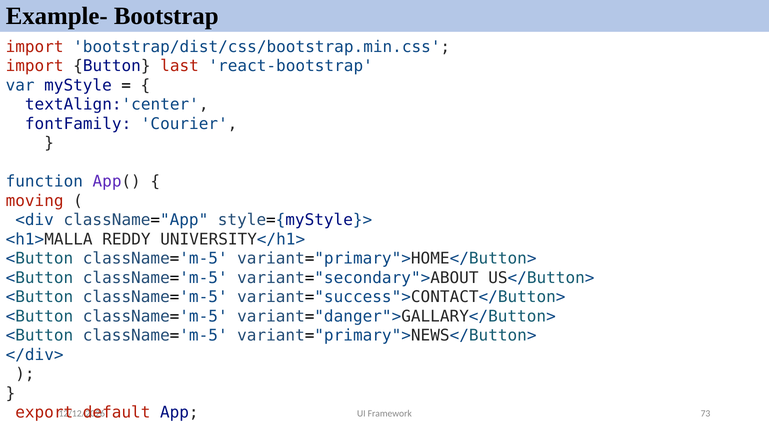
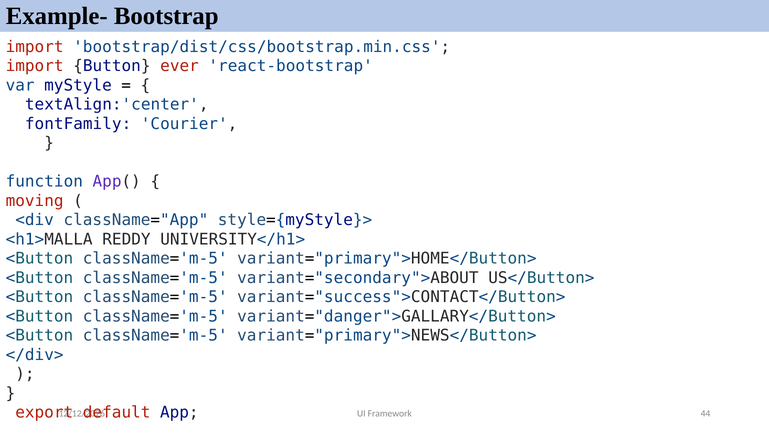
last: last -> ever (180, 66)
73: 73 -> 44 (705, 413)
